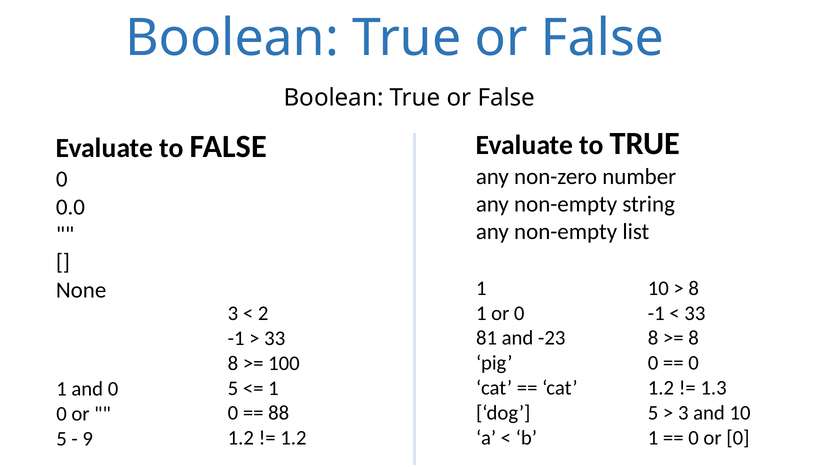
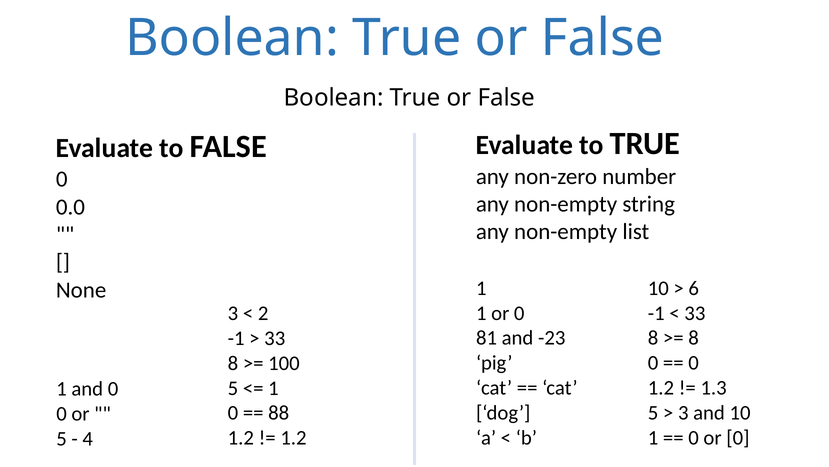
8: 8 -> 6 (694, 288)
9: 9 -> 4 (88, 438)
